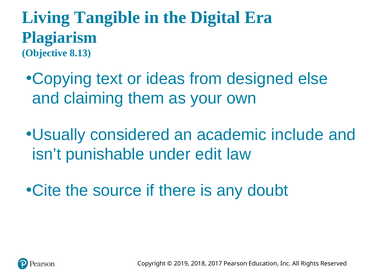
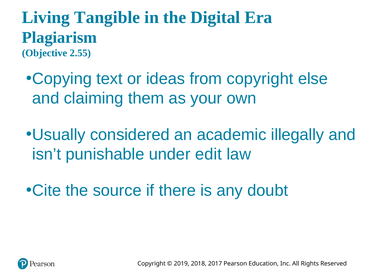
8.13: 8.13 -> 2.55 (80, 53)
from designed: designed -> copyright (260, 79)
include: include -> illegally (297, 134)
